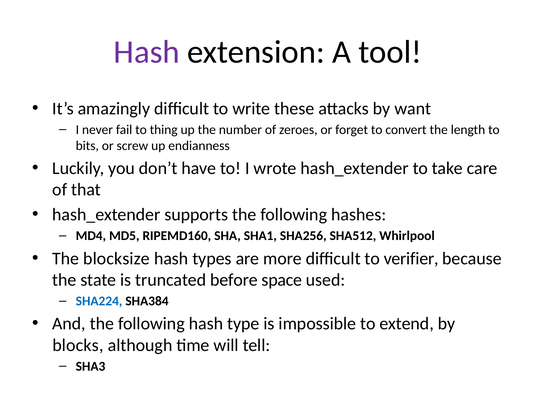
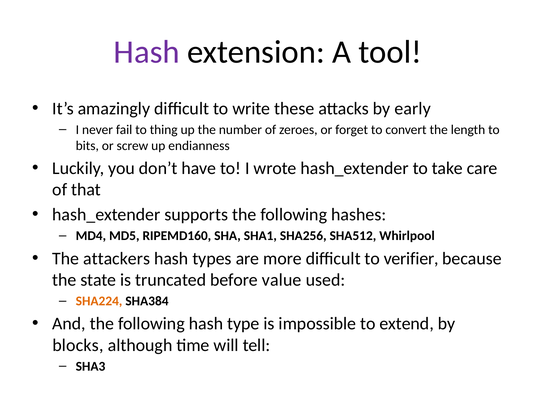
want: want -> early (413, 108)
blocksize: blocksize -> attackers (117, 259)
space: space -> value (282, 280)
SHA224 colour: blue -> orange (99, 301)
